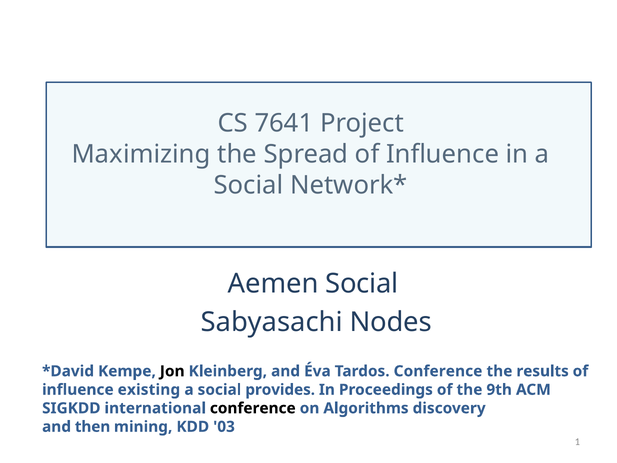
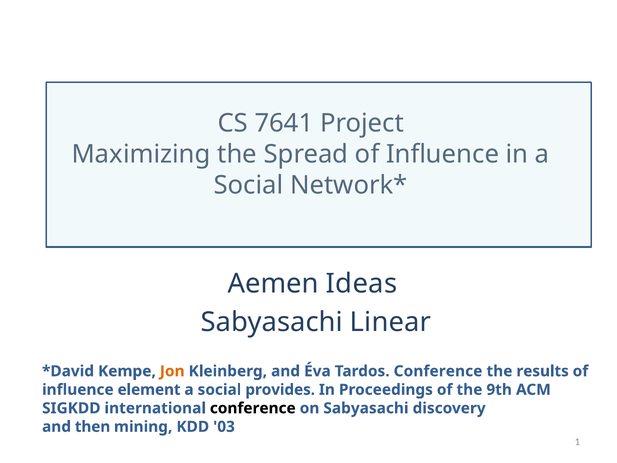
Aemen Social: Social -> Ideas (362, 284)
Nodes: Nodes -> Linear (391, 322)
Jon colour: black -> orange (172, 371)
existing: existing -> element (149, 389)
on Algorithms: Algorithms -> Sabyasachi (366, 408)
